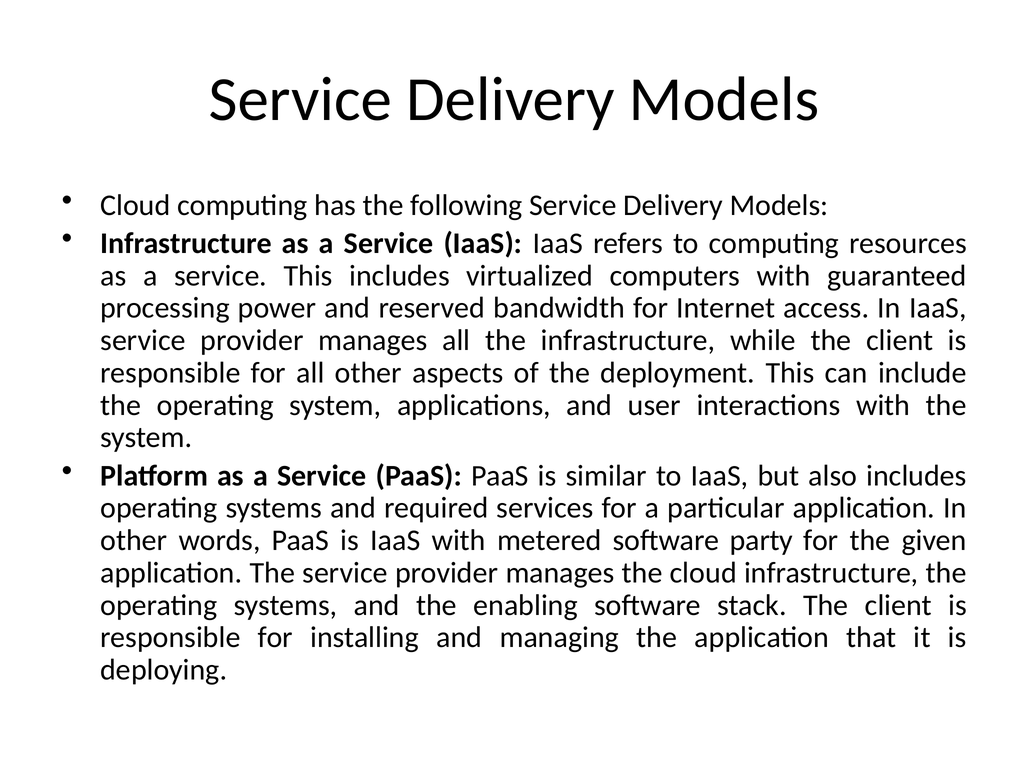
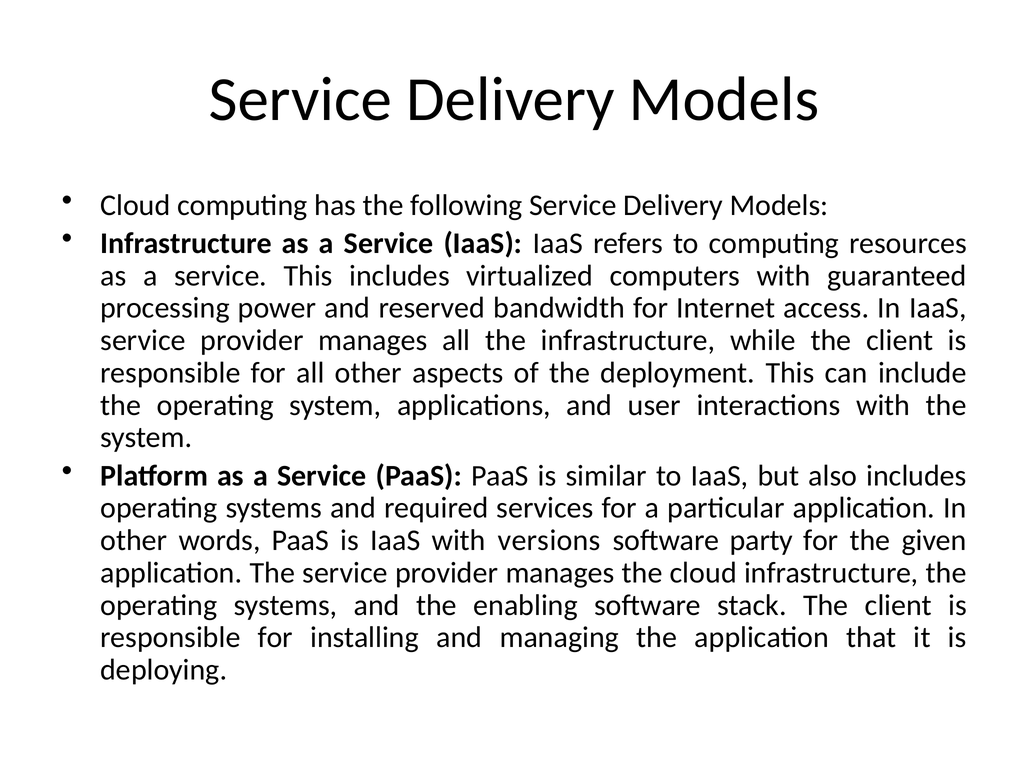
metered: metered -> versions (549, 541)
